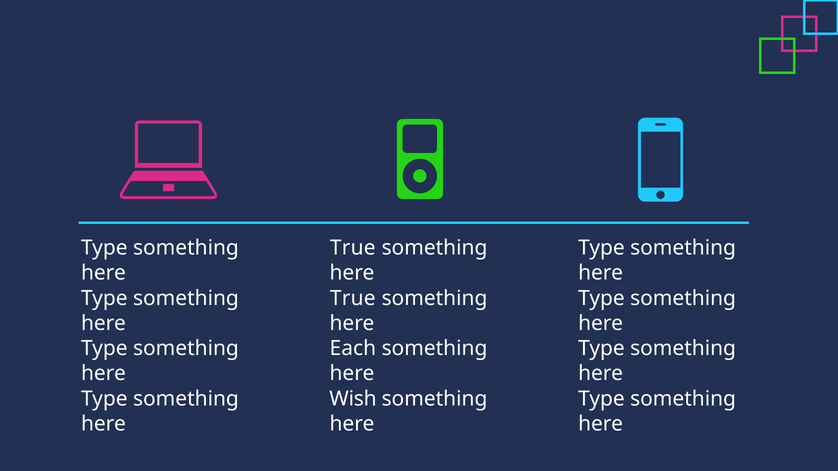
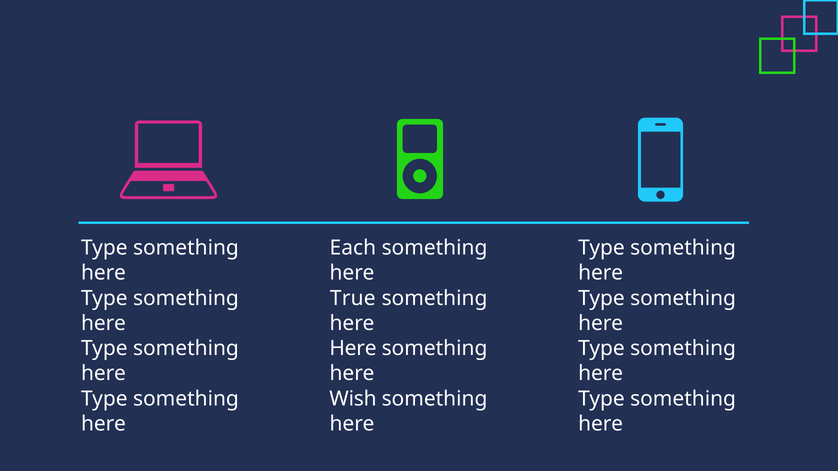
True: True -> Each (353, 248)
Each: Each -> Here (353, 349)
